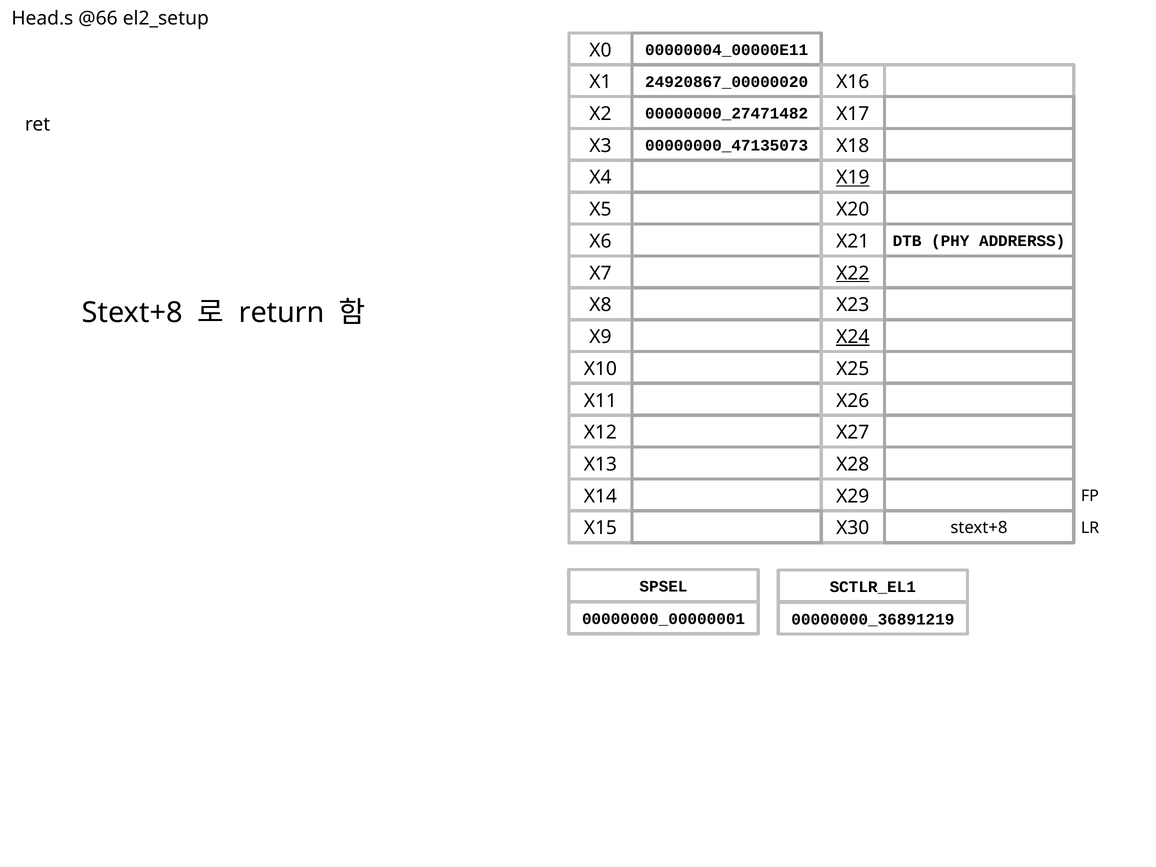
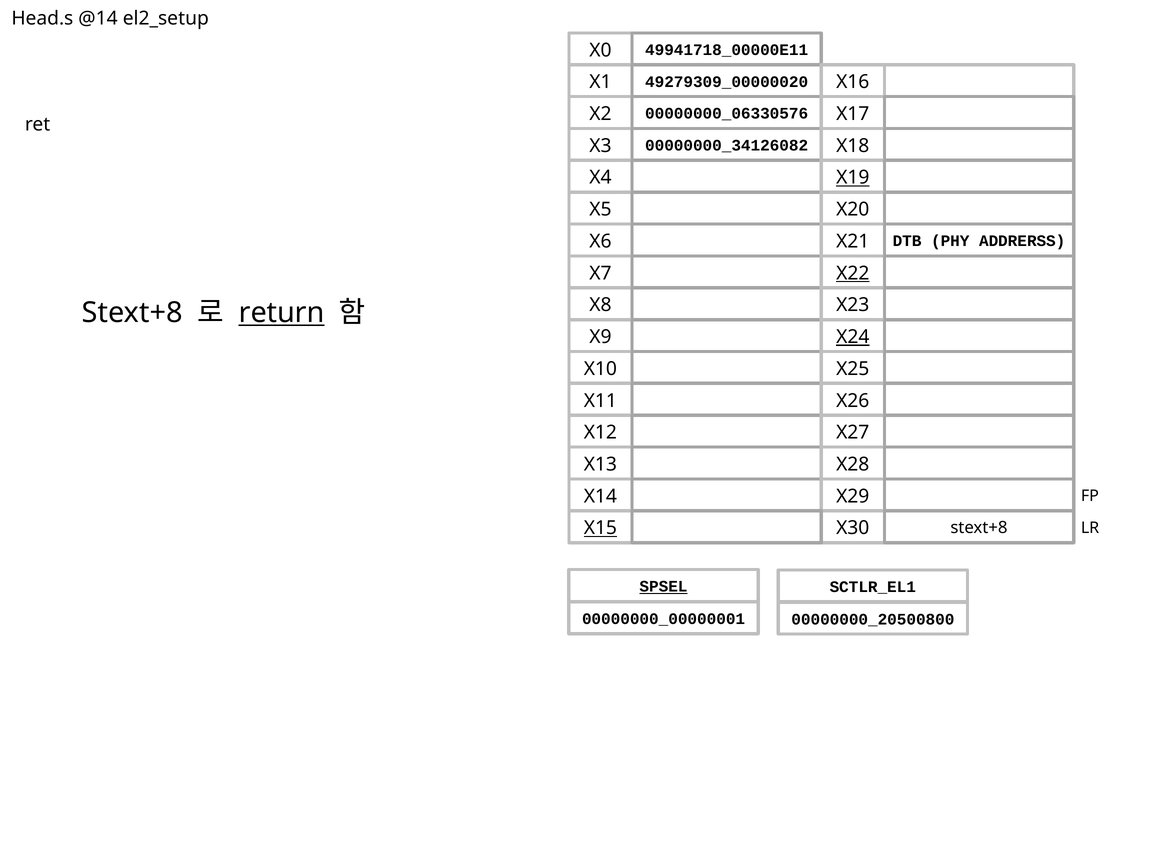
@66: @66 -> @14 (98, 18)
00000004_00000E11: 00000004_00000E11 -> 49941718_00000E11 (727, 50)
24920867_00000020: 24920867_00000020 -> 49279309_00000020 (727, 82)
00000000_27471482: 00000000_27471482 -> 00000000_06330576 (727, 114)
00000000_47135073: 00000000_47135073 -> 00000000_34126082 (727, 146)
return underline: none -> present (282, 313)
X15 underline: none -> present (600, 528)
SPSEL underline: none -> present (663, 587)
00000000_36891219: 00000000_36891219 -> 00000000_20500800 (873, 619)
